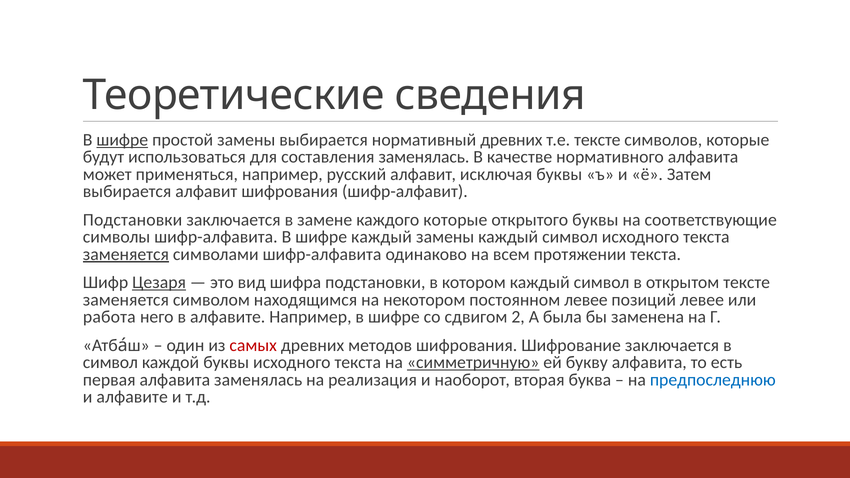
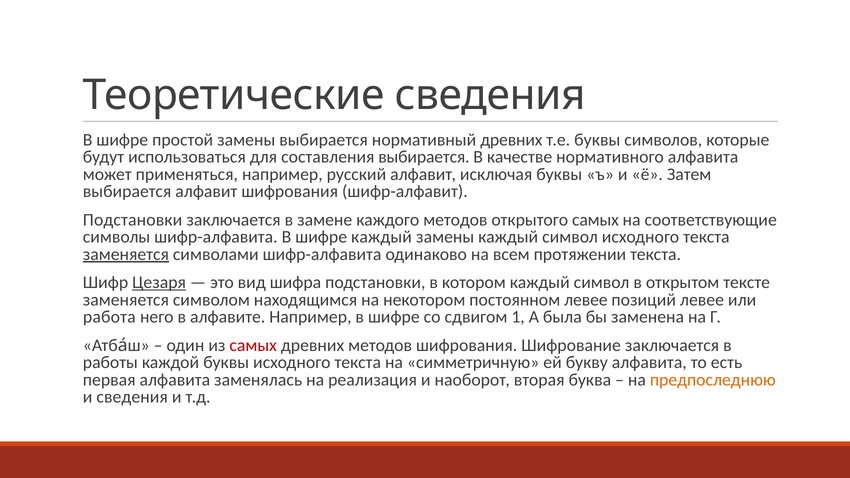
шифре underline: present -> none (122, 140)
т.е тексте: тексте -> буквы (597, 140)
составления заменялась: заменялась -> выбирается (424, 157)
каждого которые: которые -> методов (455, 220)
открытого буквы: буквы -> самых (595, 220)
2: 2 -> 1 (518, 317)
символ: символ -> работы (110, 363)
симметричную underline: present -> none (473, 363)
предпоследнюю colour: blue -> orange (713, 380)
и алфавите: алфавите -> сведения (132, 397)
